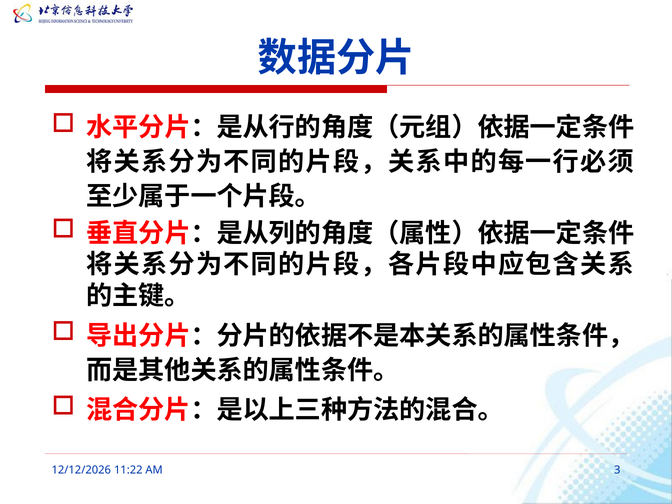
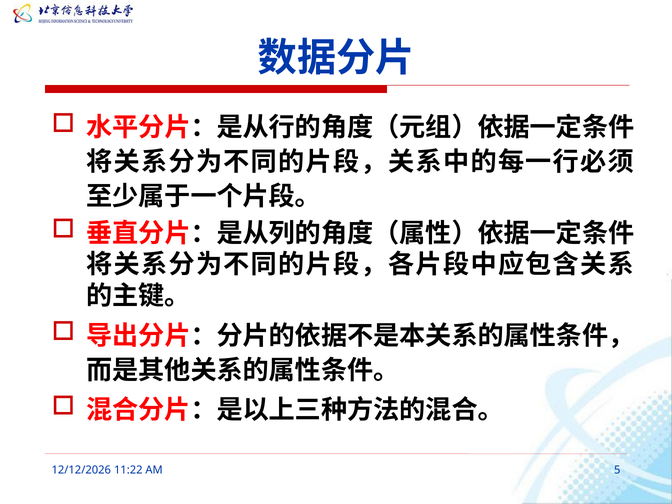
3: 3 -> 5 (617, 470)
